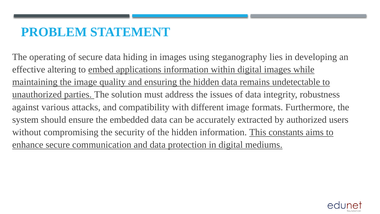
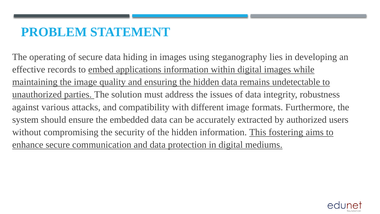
altering: altering -> records (62, 69)
constants: constants -> fostering (286, 132)
